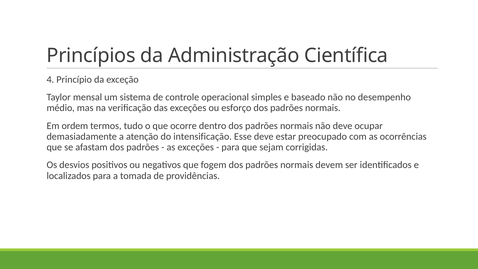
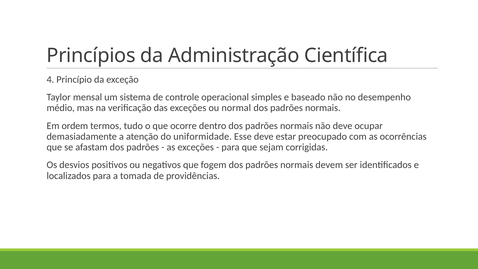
esforço: esforço -> normal (236, 108)
intensificação: intensificação -> uniformidade (203, 136)
